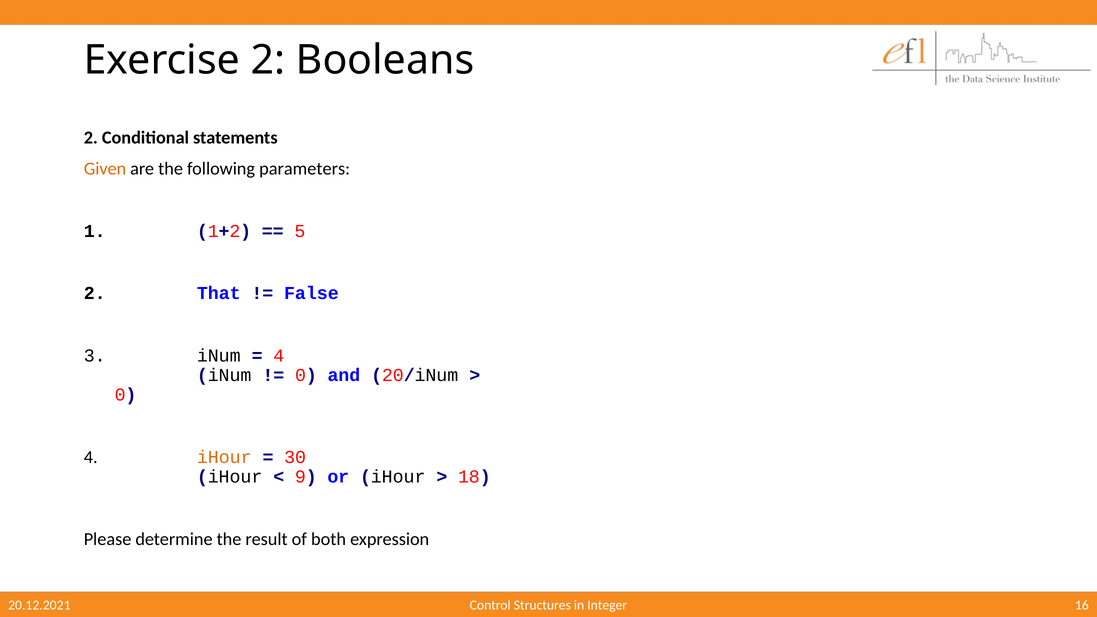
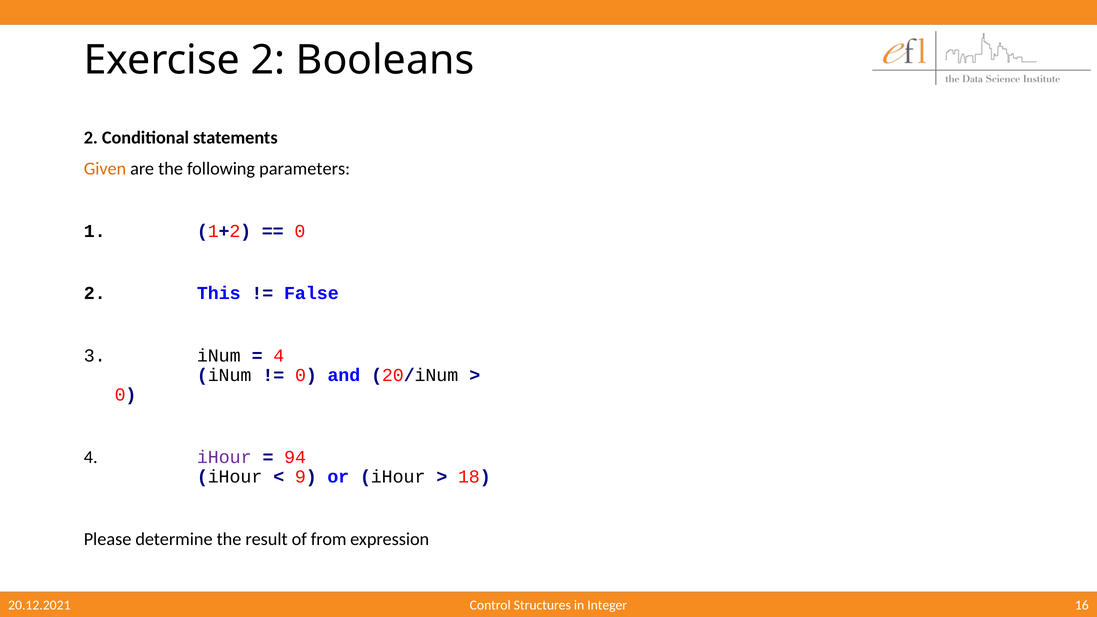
5: 5 -> 0 (300, 231)
That: That -> This (219, 293)
iHour colour: orange -> purple (224, 457)
30: 30 -> 94 (295, 457)
both: both -> from (329, 539)
